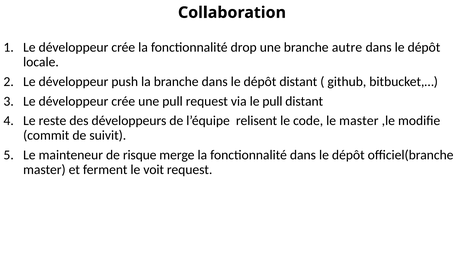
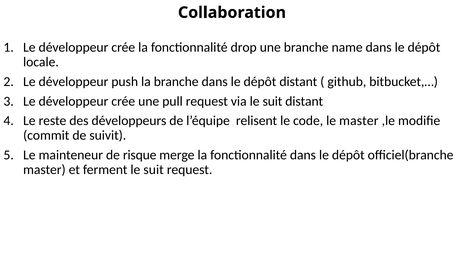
autre: autre -> name (347, 48)
via le pull: pull -> suit (272, 101)
ferment le voit: voit -> suit (154, 170)
